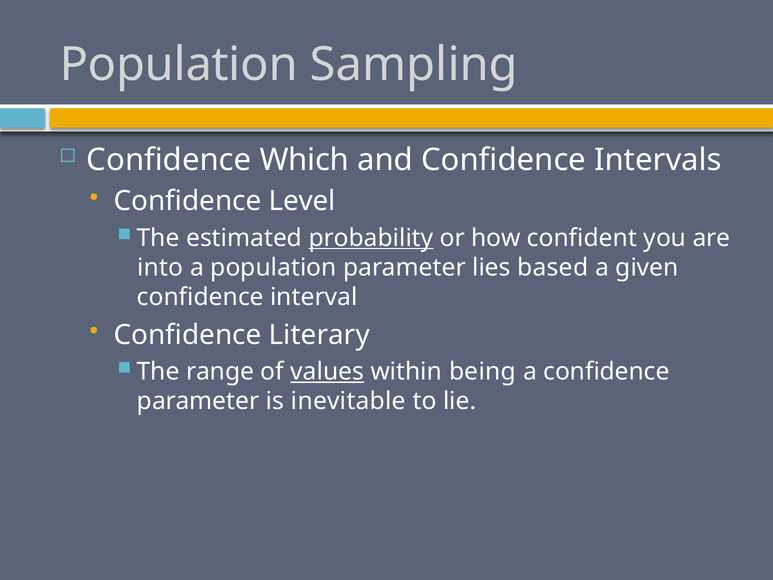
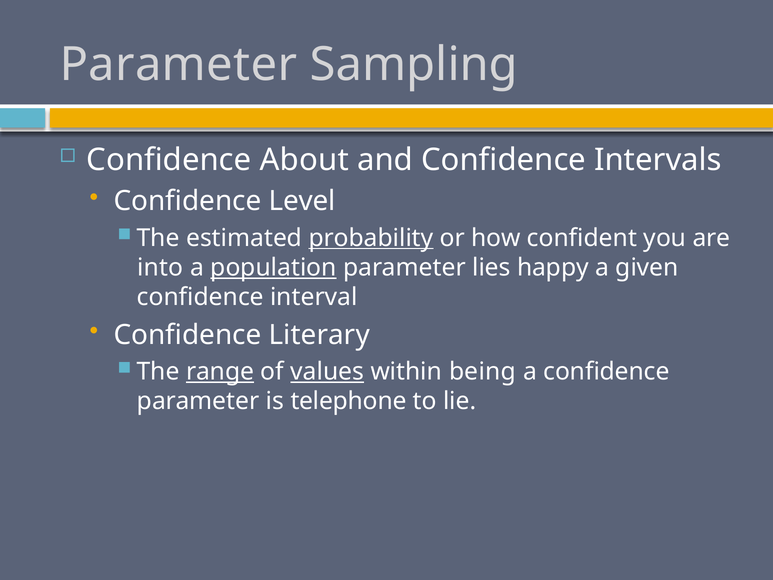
Population: Population -> Parameter (178, 65)
Which: Which -> About (304, 160)
population underline: none -> present (273, 267)
based: based -> happy (553, 267)
range underline: none -> present (220, 371)
inevitable: inevitable -> telephone (349, 401)
